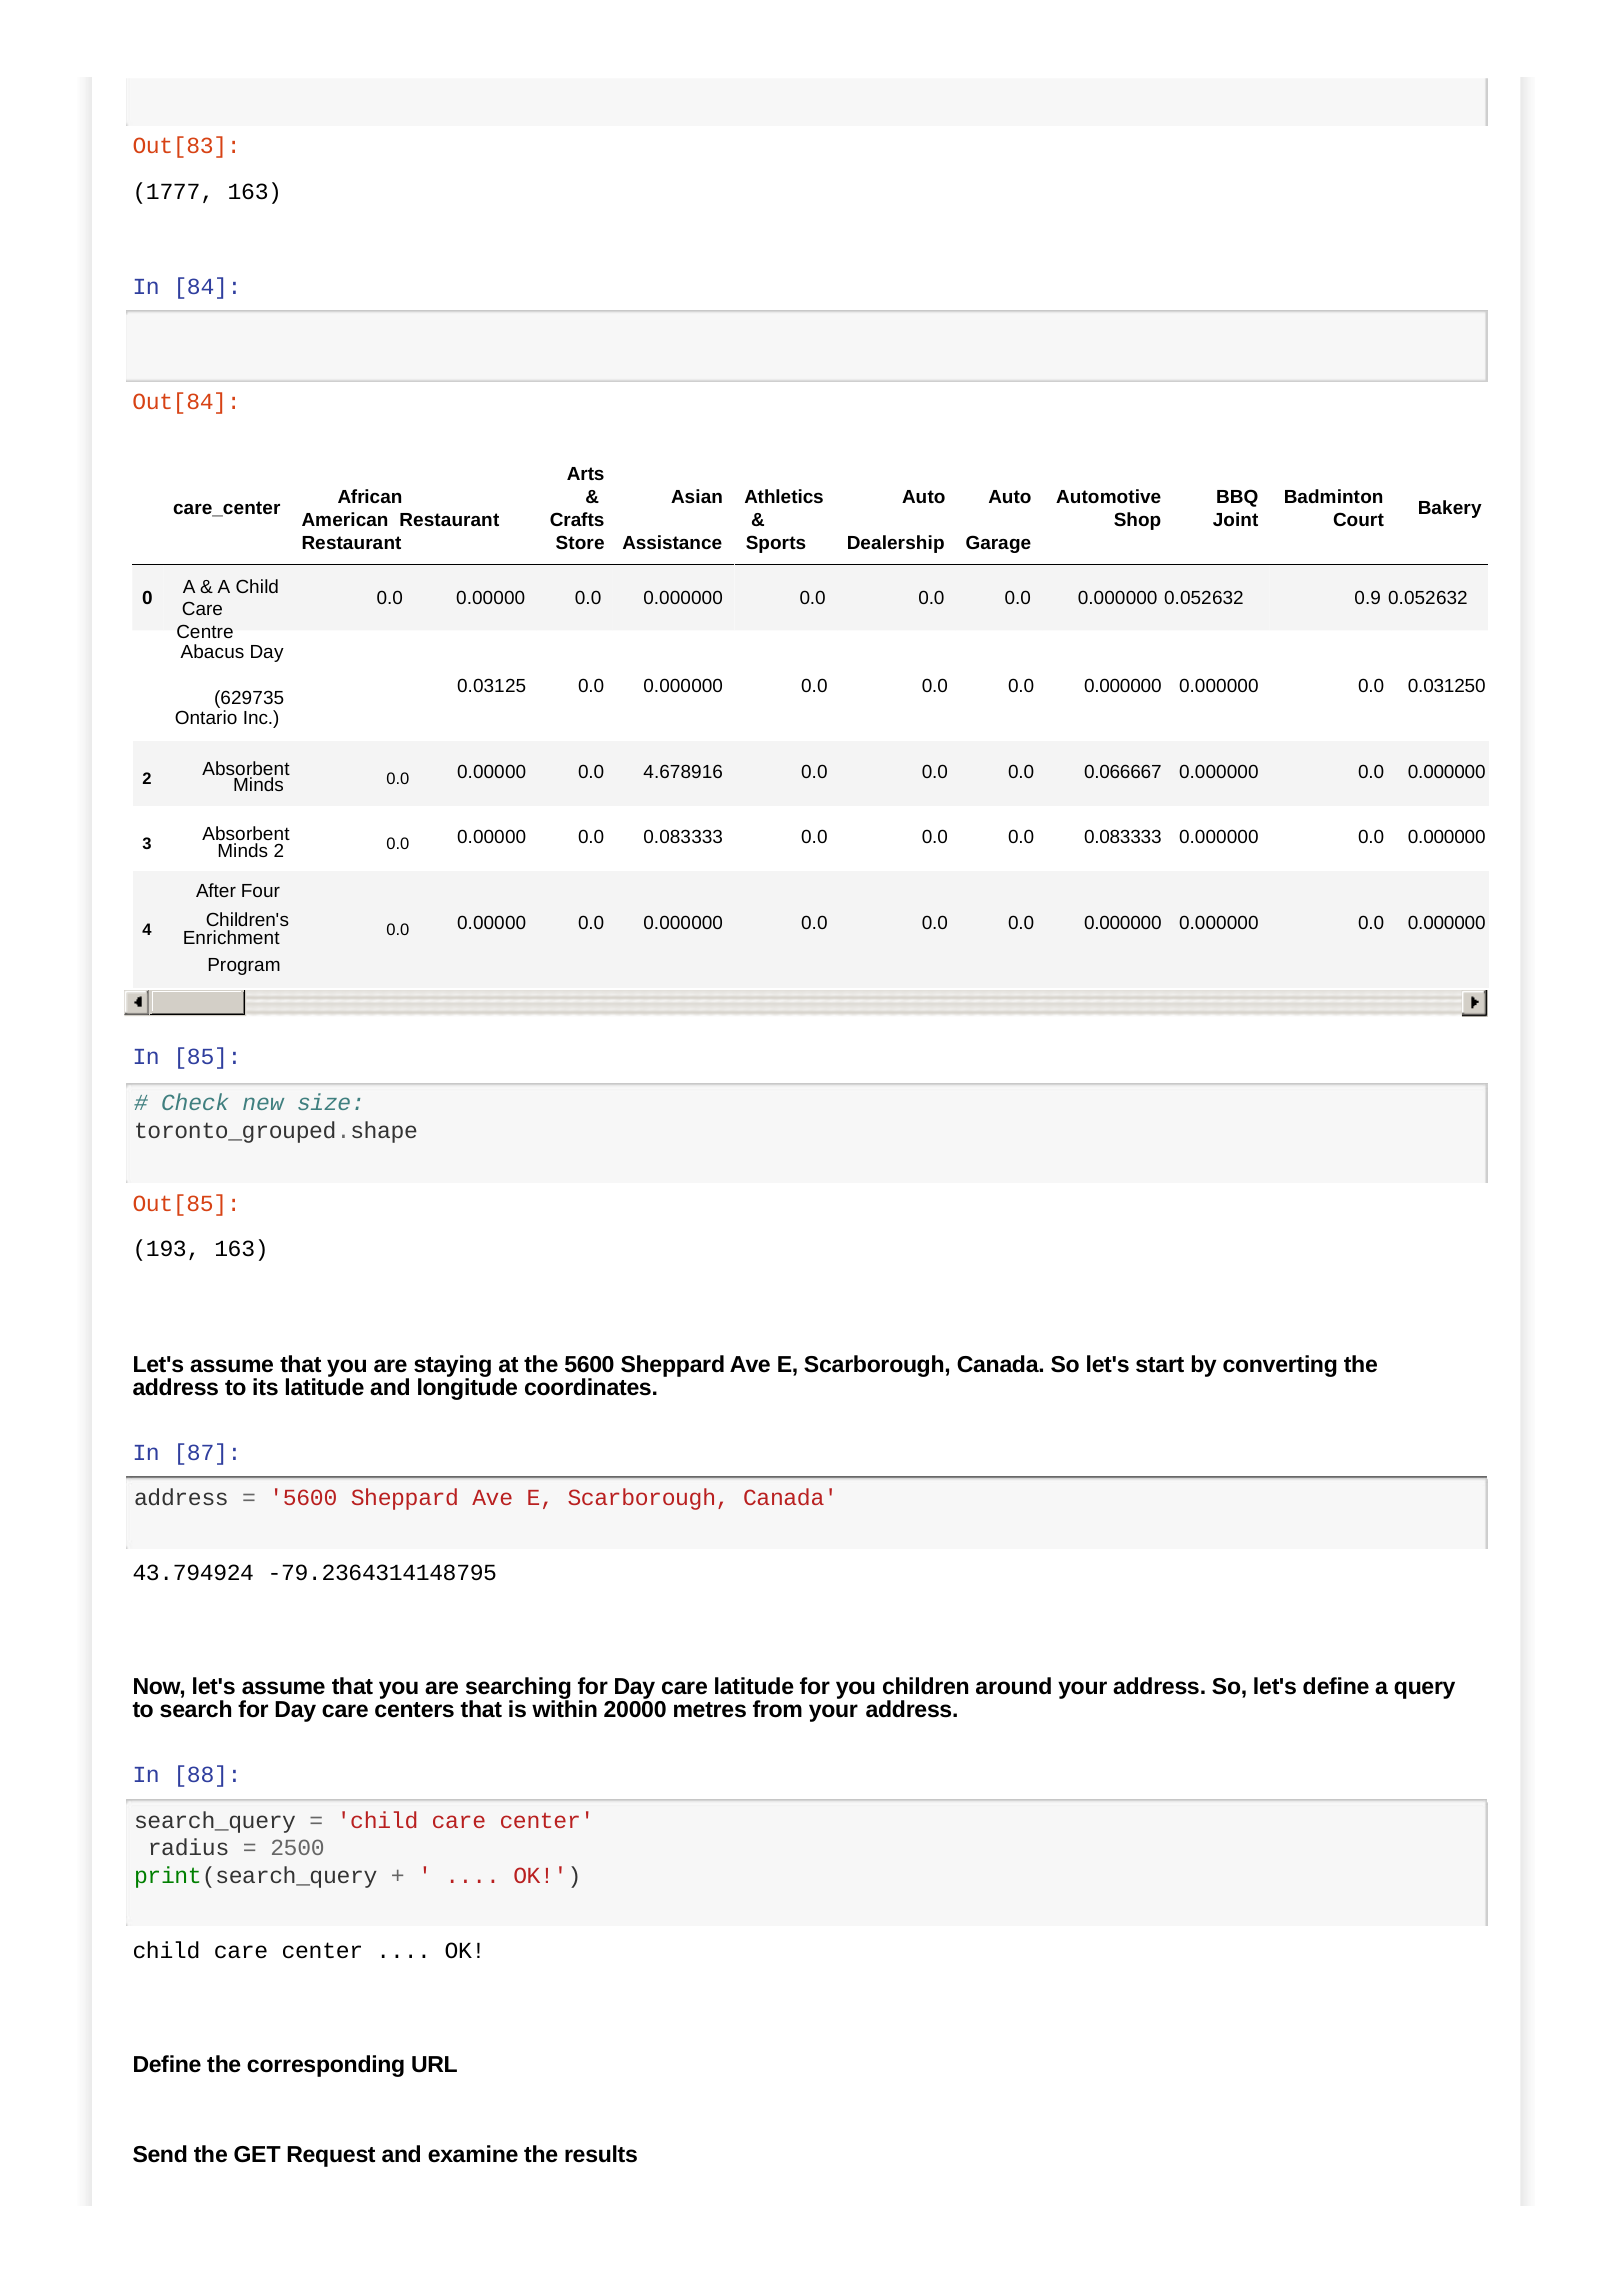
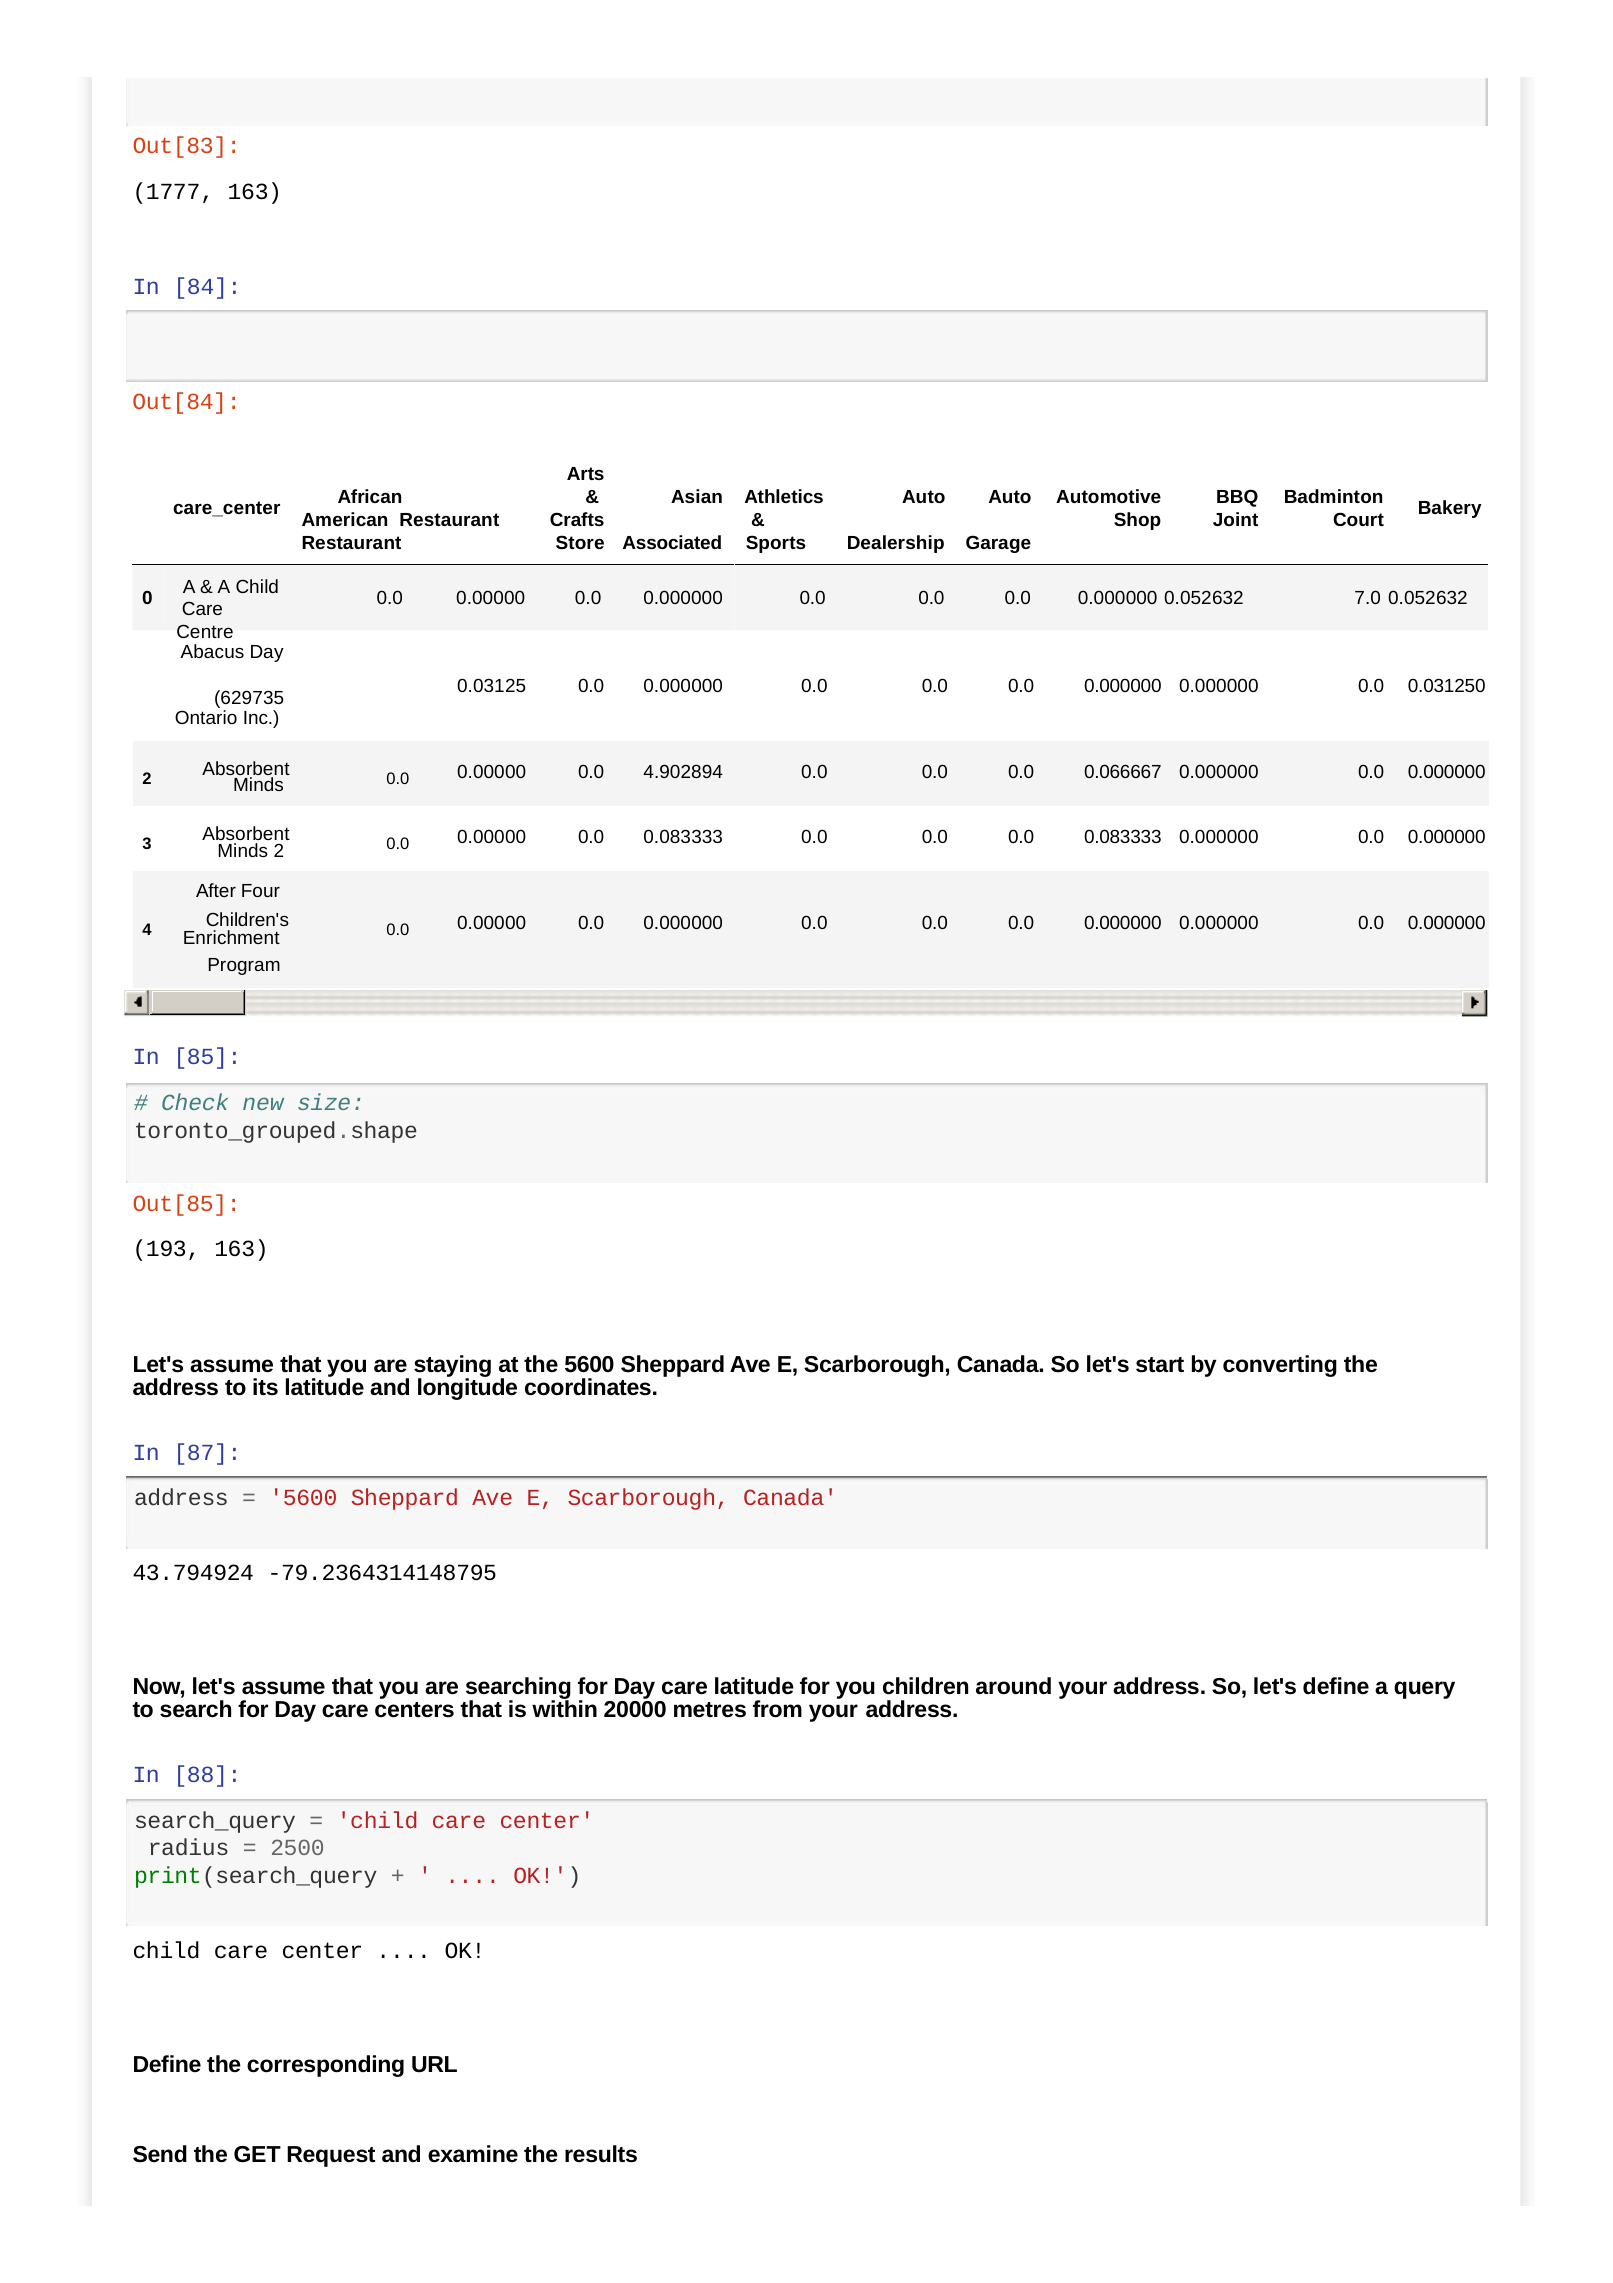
Assistance: Assistance -> Associated (672, 543)
0.9: 0.9 -> 7.0 (1368, 598)
4.678916: 4.678916 -> 4.902894 (683, 772)
